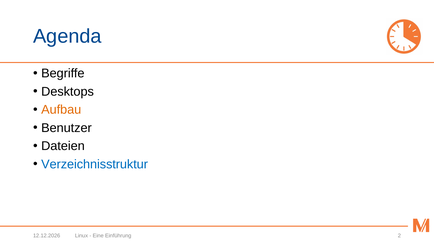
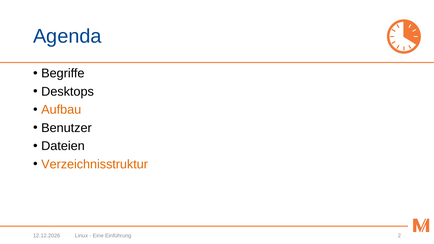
Verzeichnisstruktur colour: blue -> orange (95, 164)
